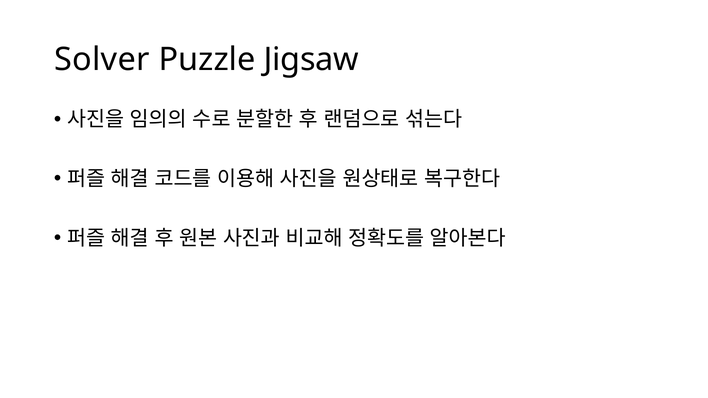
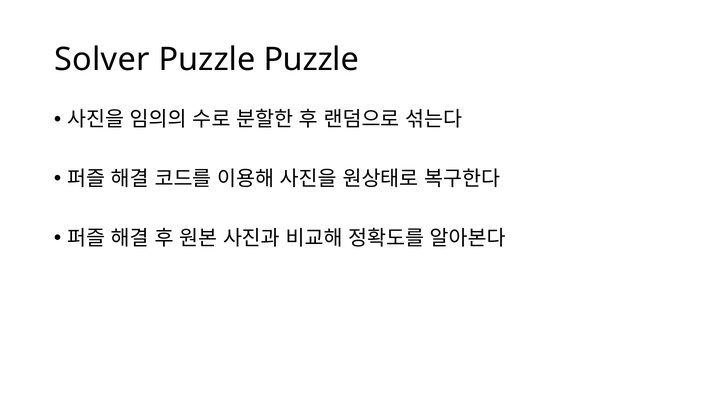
Puzzle Jigsaw: Jigsaw -> Puzzle (311, 59)
